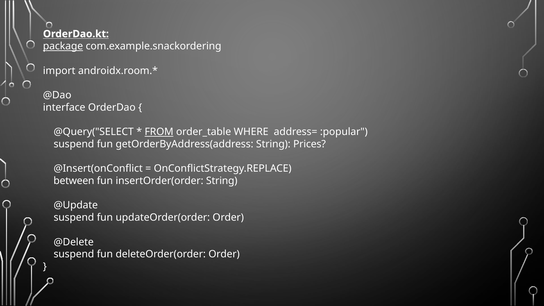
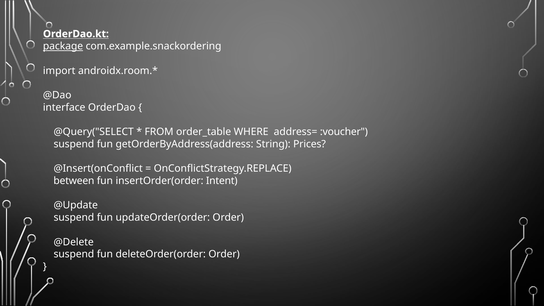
FROM underline: present -> none (159, 132)
:popular: :popular -> :voucher (344, 132)
insertOrder(order String: String -> Intent (222, 181)
